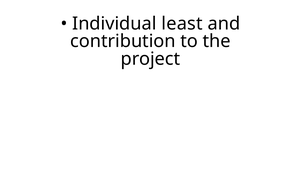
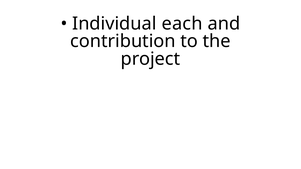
least: least -> each (182, 24)
